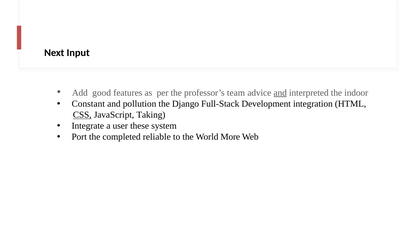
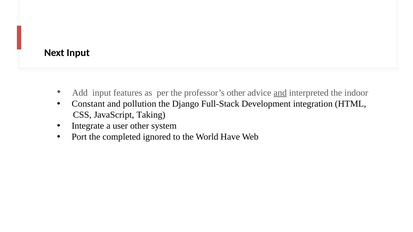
Add good: good -> input (102, 93)
professor’s team: team -> other (236, 93)
CSS underline: present -> none (82, 115)
user these: these -> other (140, 126)
reliable: reliable -> ignored (157, 137)
More: More -> Have (230, 137)
